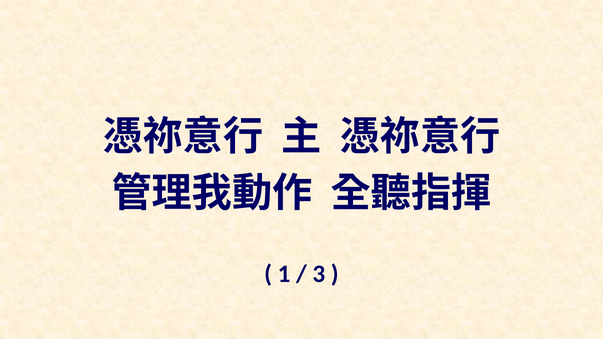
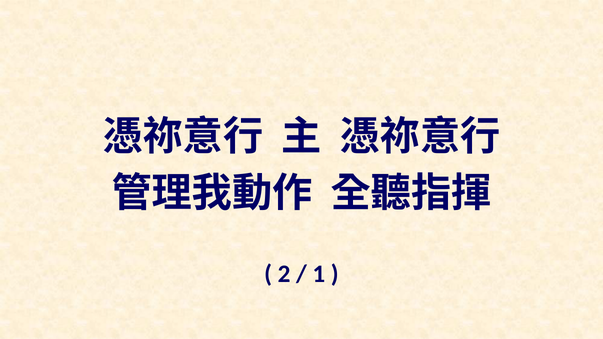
1: 1 -> 2 (284, 274)
3: 3 -> 1 (319, 274)
